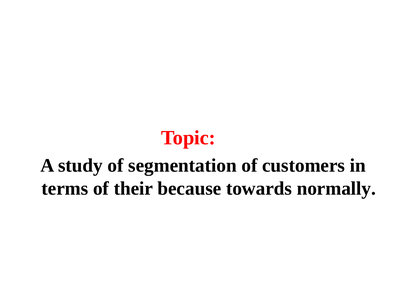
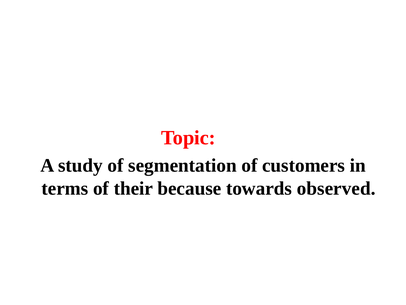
normally: normally -> observed (336, 188)
